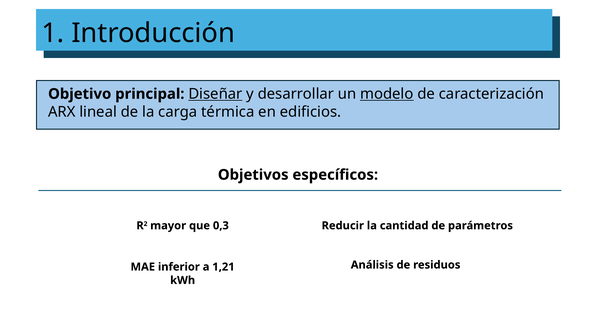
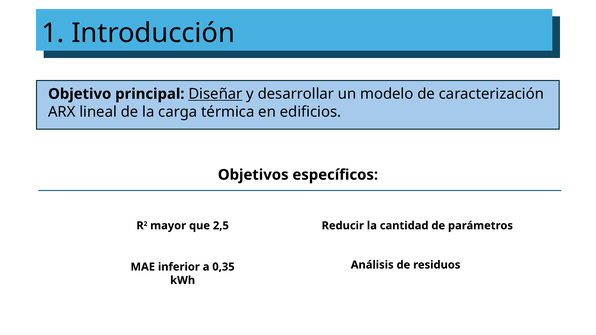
modelo underline: present -> none (387, 94)
0,3: 0,3 -> 2,5 (221, 226)
1,21: 1,21 -> 0,35 (223, 267)
